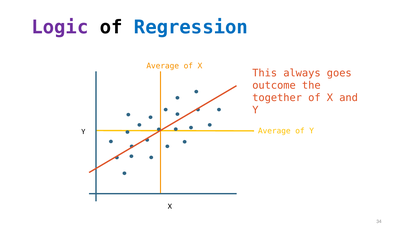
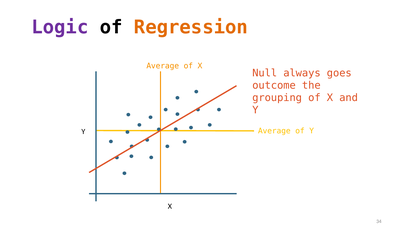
Regression colour: blue -> orange (191, 27)
This: This -> Null (265, 73)
together: together -> grouping (277, 98)
